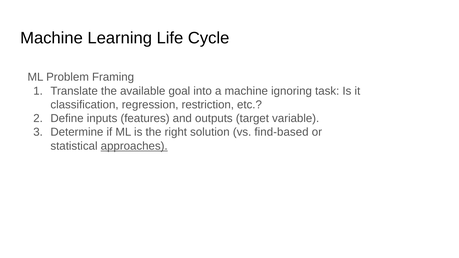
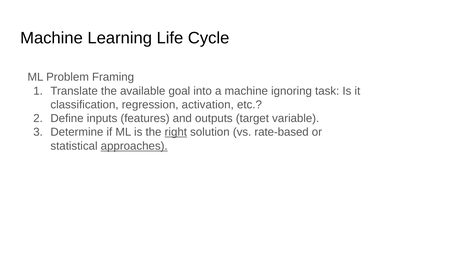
restriction: restriction -> activation (208, 105)
right underline: none -> present (176, 132)
find-based: find-based -> rate-based (282, 132)
